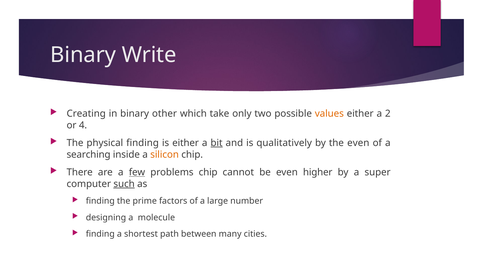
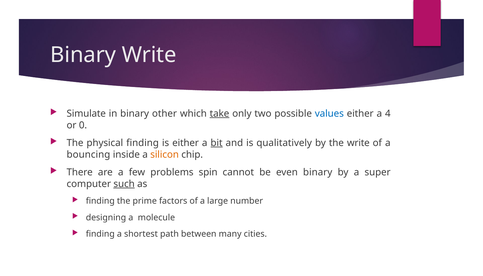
Creating: Creating -> Simulate (86, 113)
take underline: none -> present (219, 113)
values colour: orange -> blue (329, 113)
2: 2 -> 4 (388, 113)
4: 4 -> 0 (83, 125)
the even: even -> write (358, 143)
searching: searching -> bouncing (88, 154)
few underline: present -> none (137, 172)
problems chip: chip -> spin (208, 172)
even higher: higher -> binary (318, 172)
